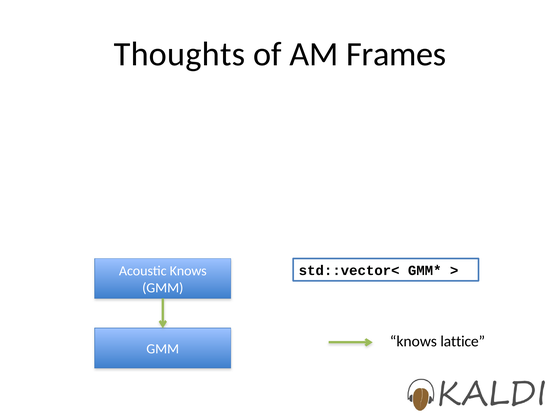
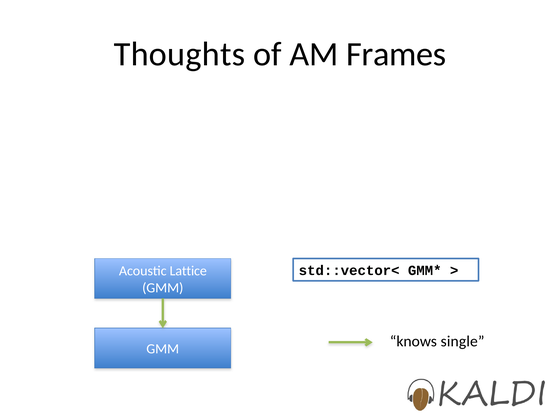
Acoustic Knows: Knows -> Lattice (188, 271)
lattice: lattice -> single (463, 341)
